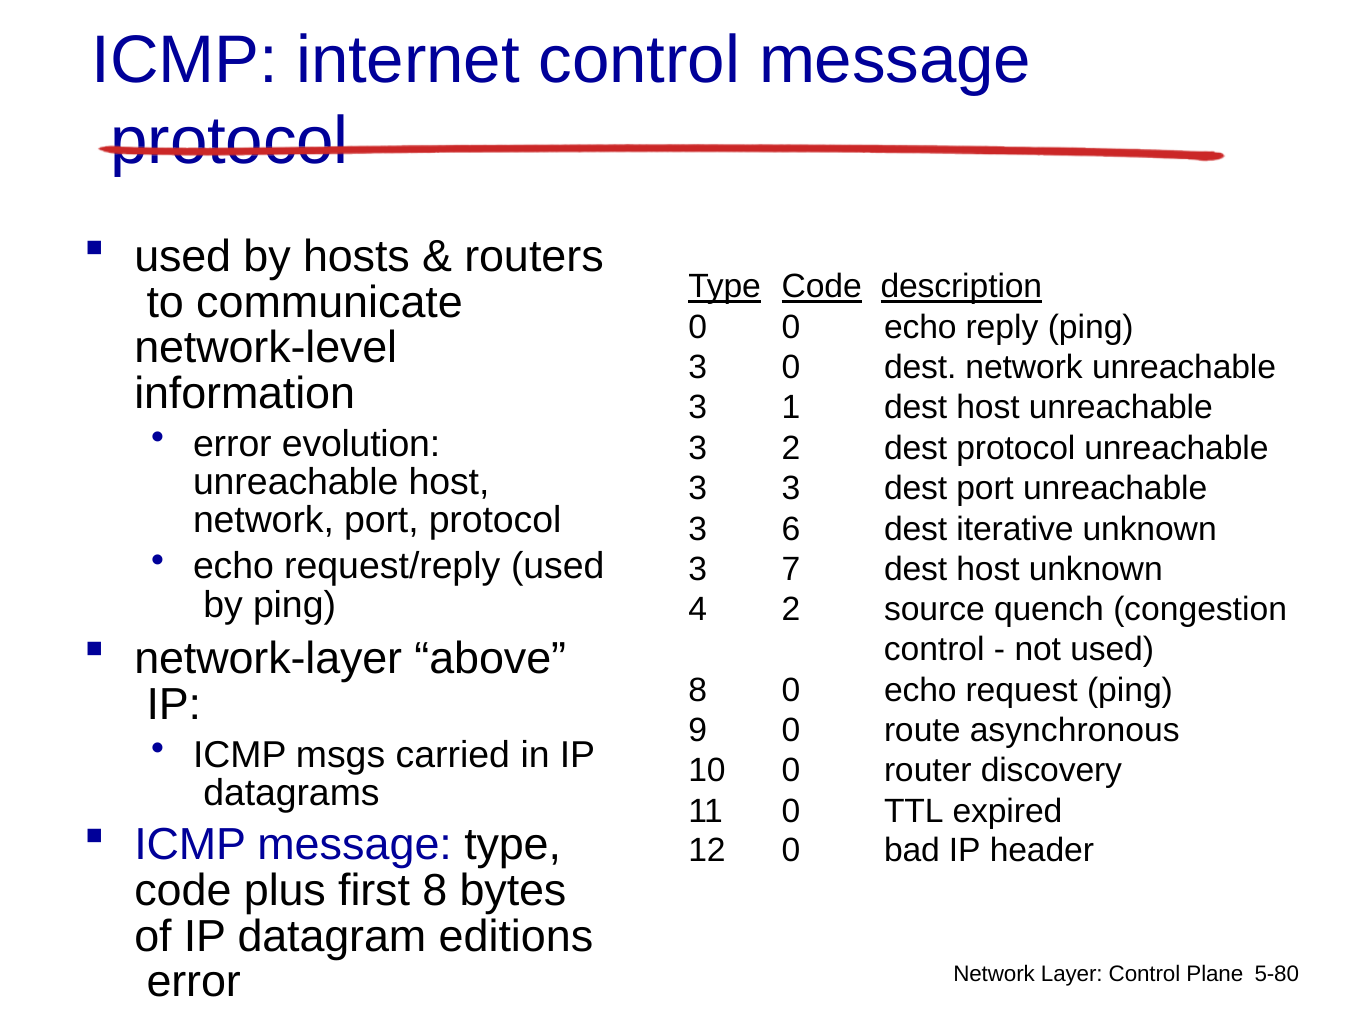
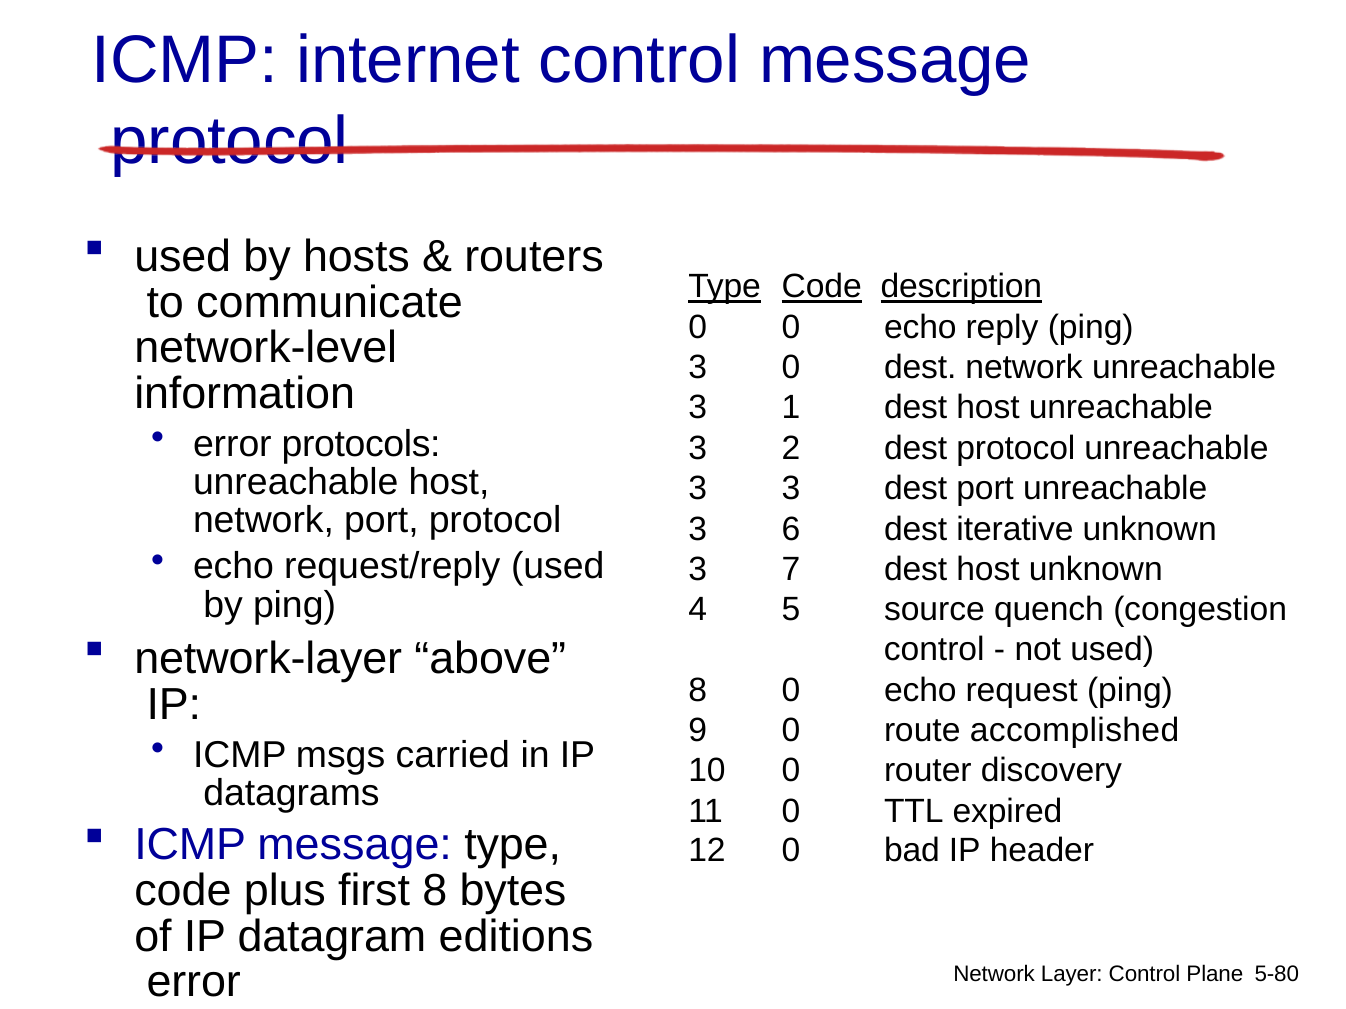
evolution: evolution -> protocols (361, 444)
4 2: 2 -> 5 (791, 610)
asynchronous: asynchronous -> accomplished (1075, 731)
